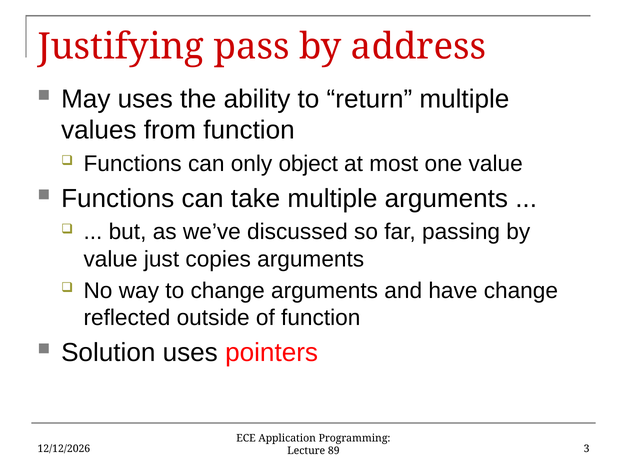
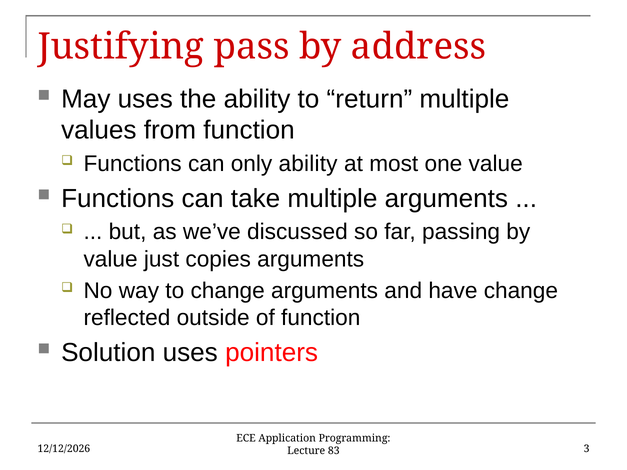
only object: object -> ability (308, 164)
89: 89 -> 83 (334, 451)
